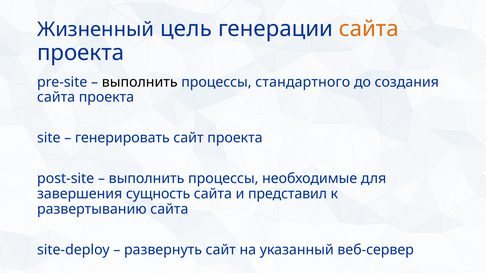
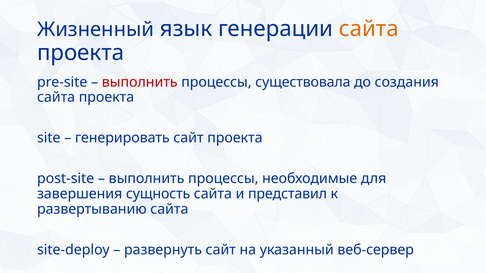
цель: цель -> язык (186, 29)
выполнить colour: black -> red (140, 82)
стандартного: стандартного -> существовала (303, 82)
